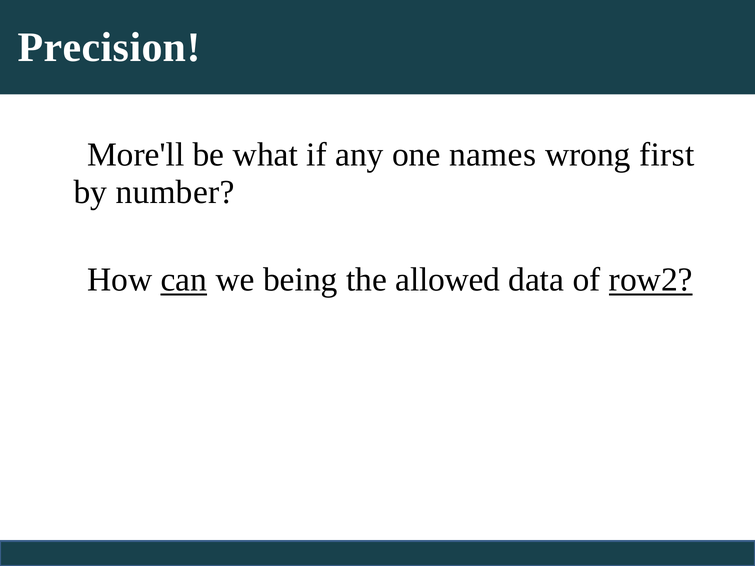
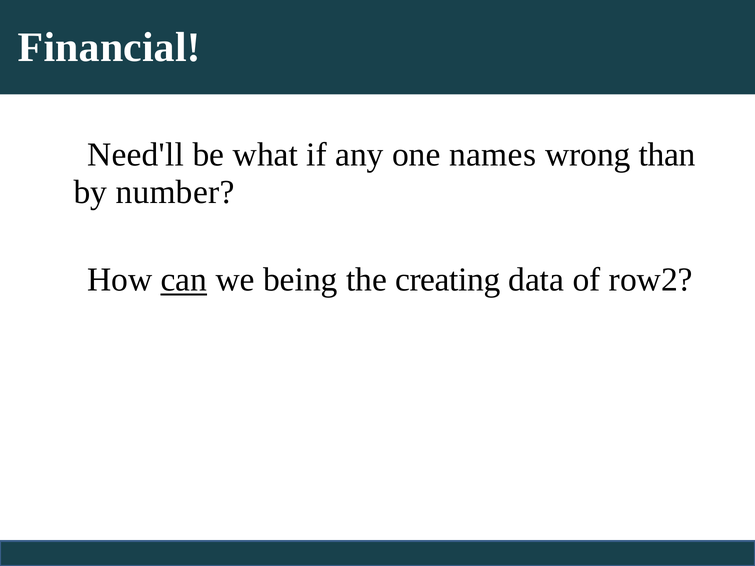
Precision: Precision -> Financial (109, 47)
More'll: More'll -> Need'll (136, 155)
first: first -> than (667, 155)
allowed: allowed -> creating (448, 280)
row2 underline: present -> none (651, 280)
